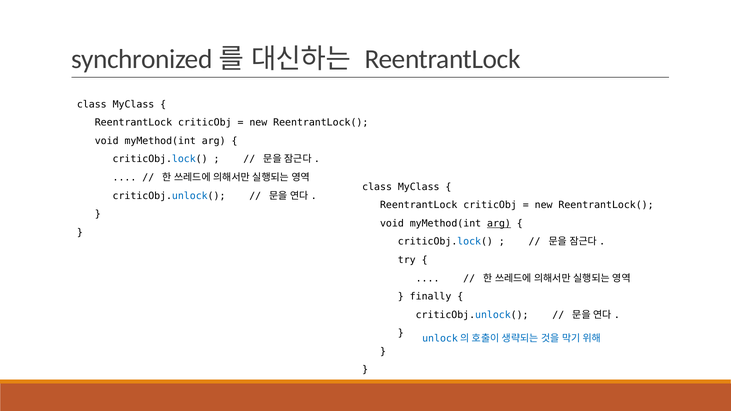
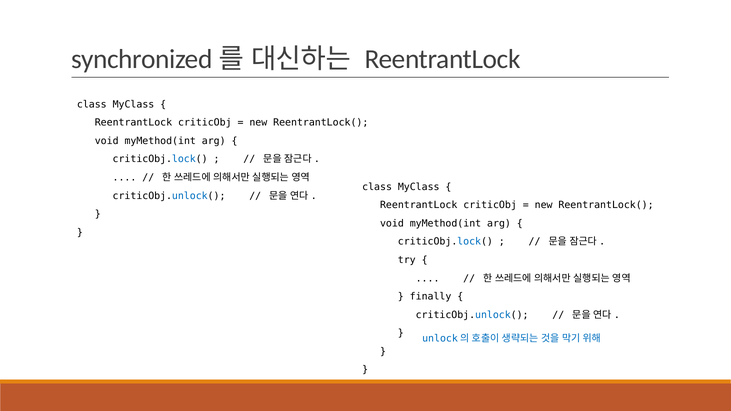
arg underline: present -> none (499, 224)
